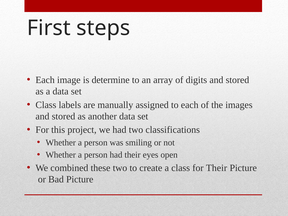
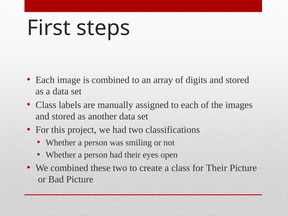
is determine: determine -> combined (111, 80)
